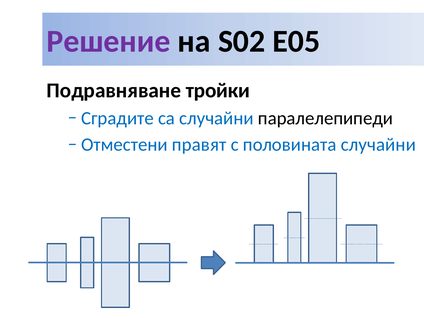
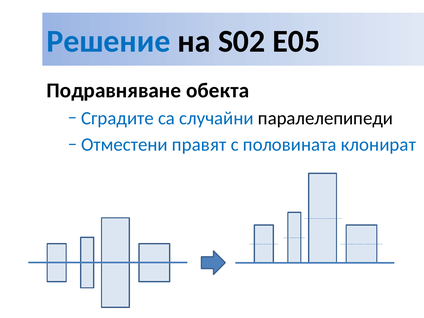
Решение colour: purple -> blue (109, 41)
тройки: тройки -> обекта (218, 91)
половината случайни: случайни -> клонират (378, 145)
